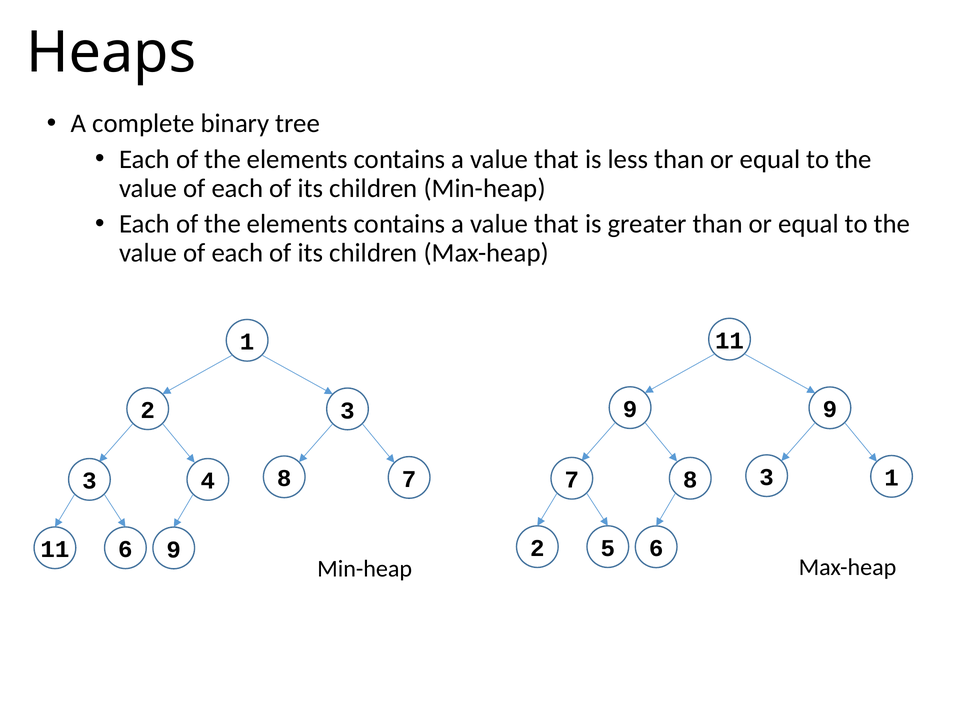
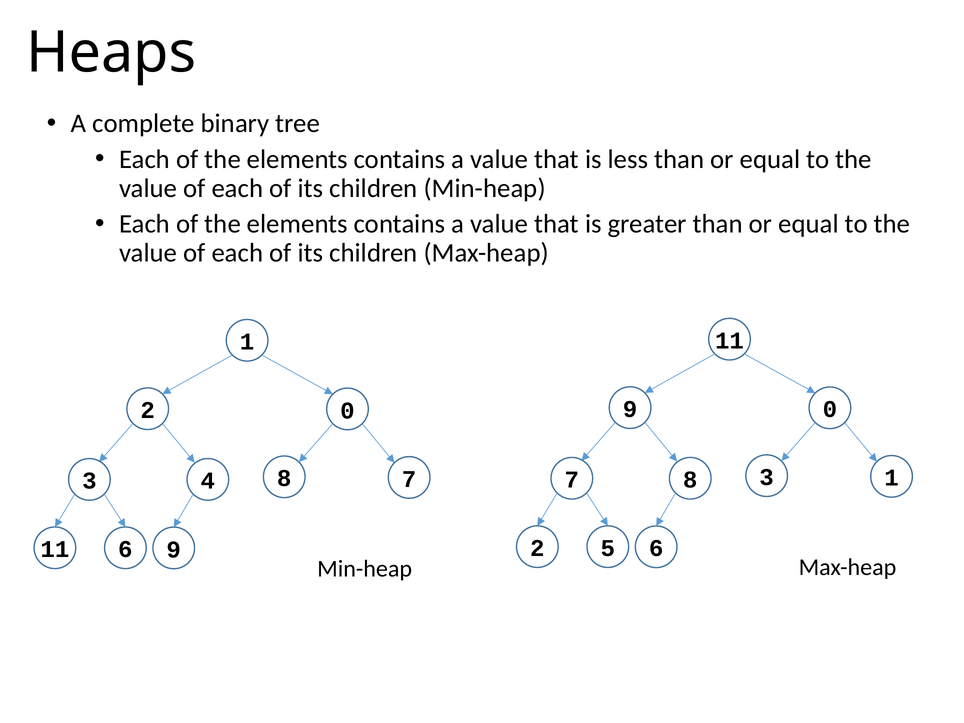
9 9: 9 -> 0 (830, 409)
2 3: 3 -> 0 (347, 411)
